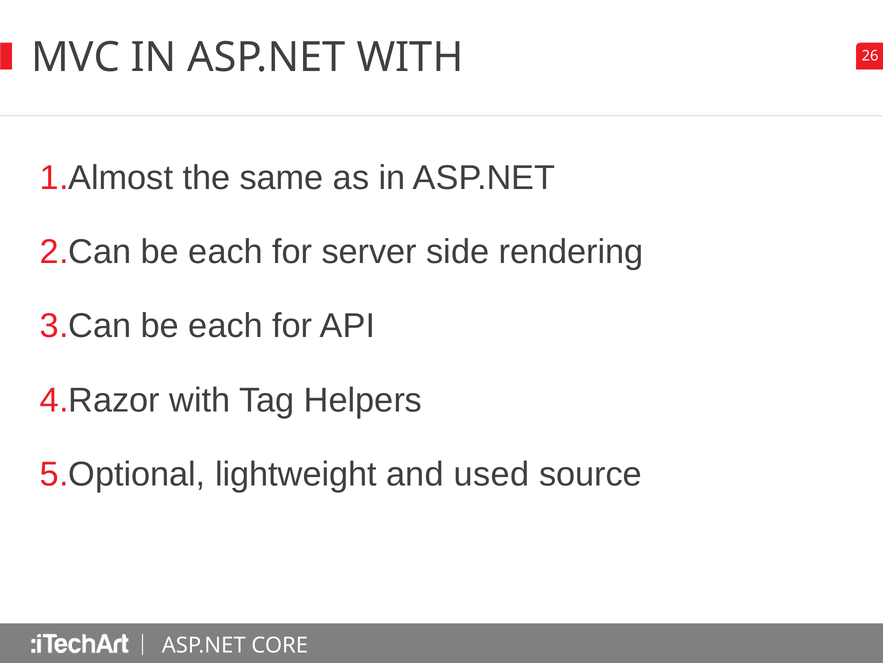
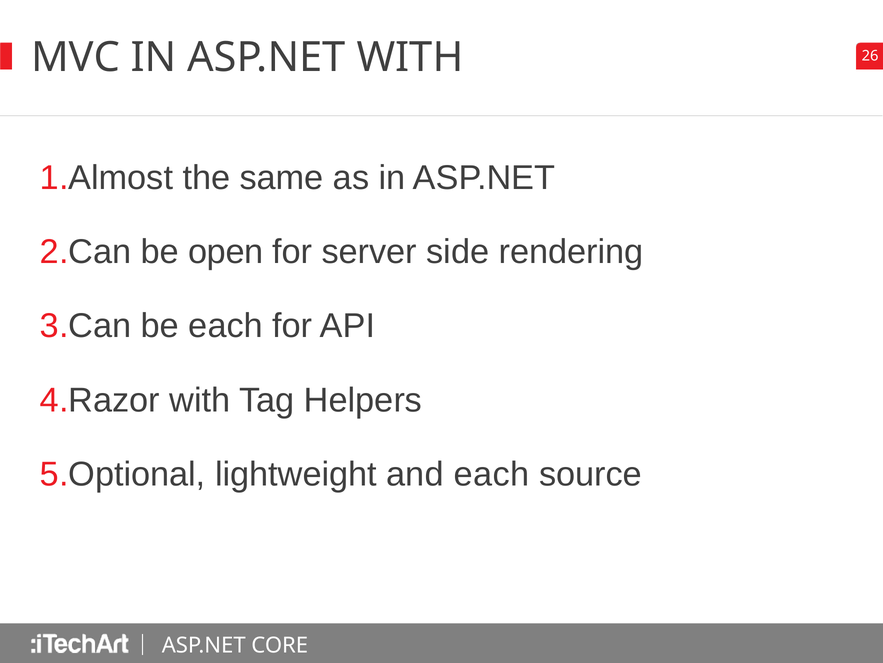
each: each -> open (226, 252)
and used: used -> each (491, 474)
